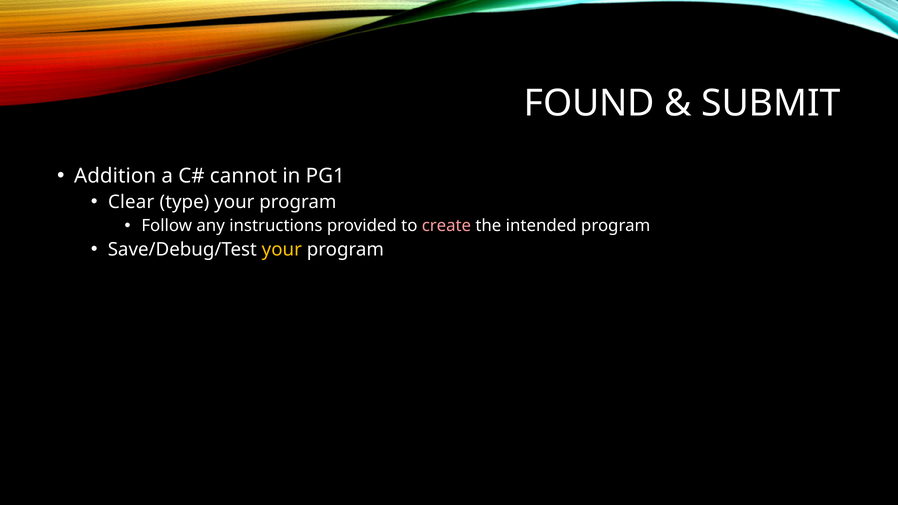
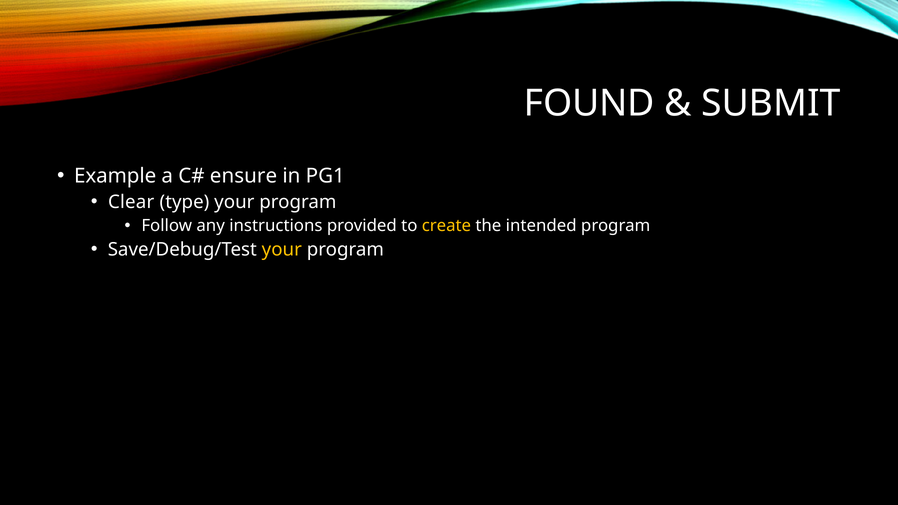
Addition: Addition -> Example (115, 176)
cannot: cannot -> ensure (243, 176)
create colour: pink -> yellow (446, 226)
